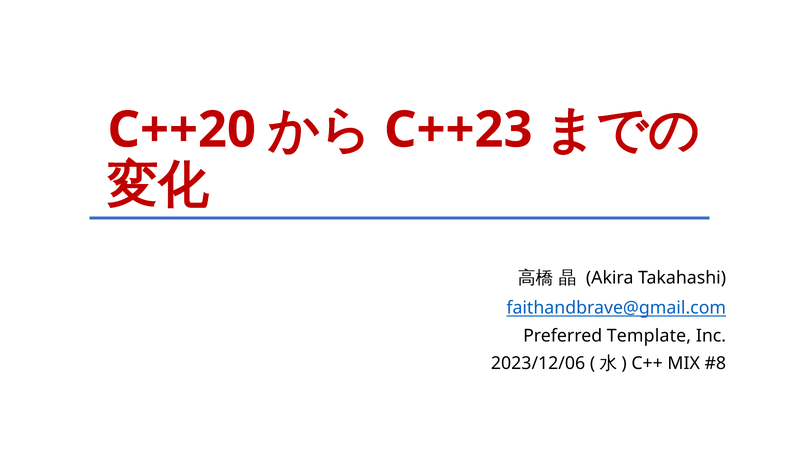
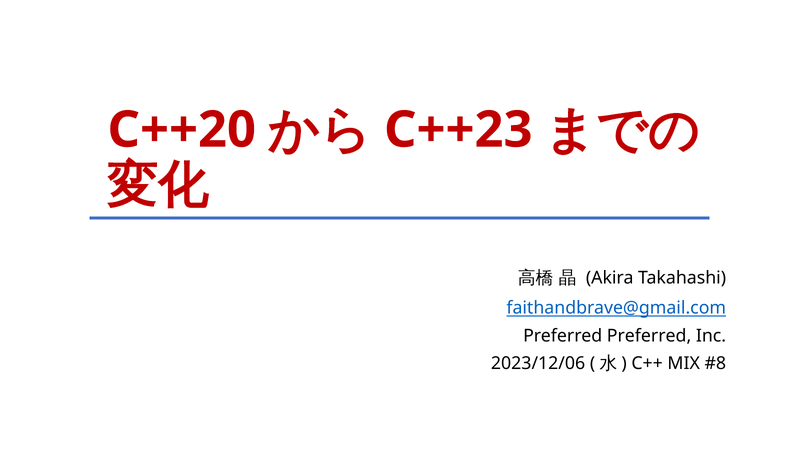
Preferred Template: Template -> Preferred (649, 336)
